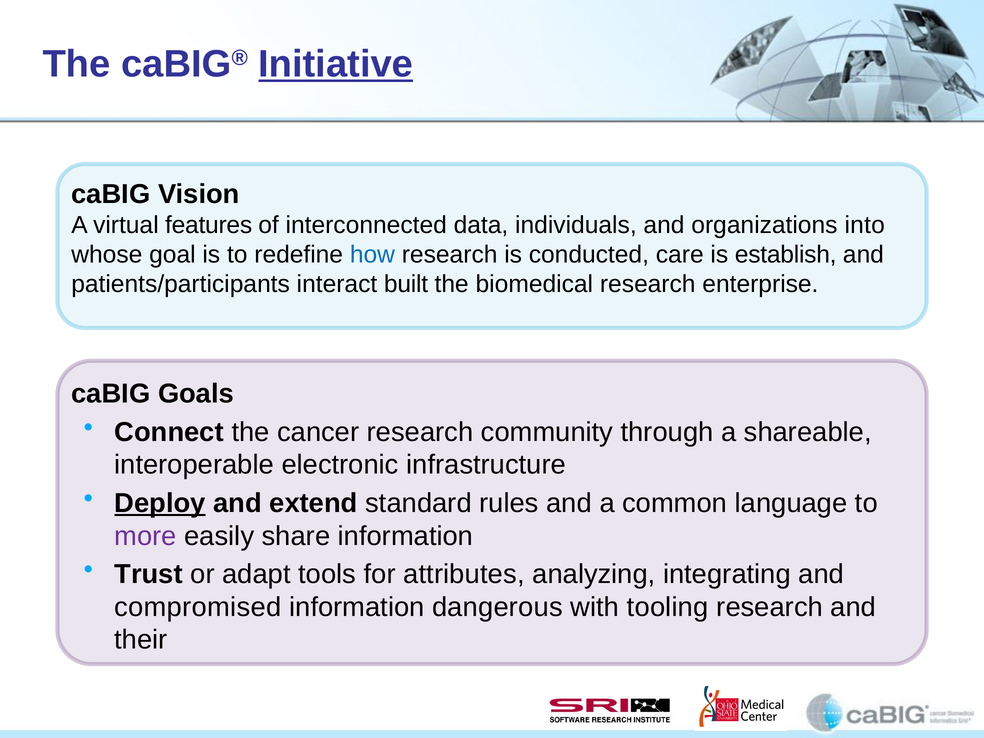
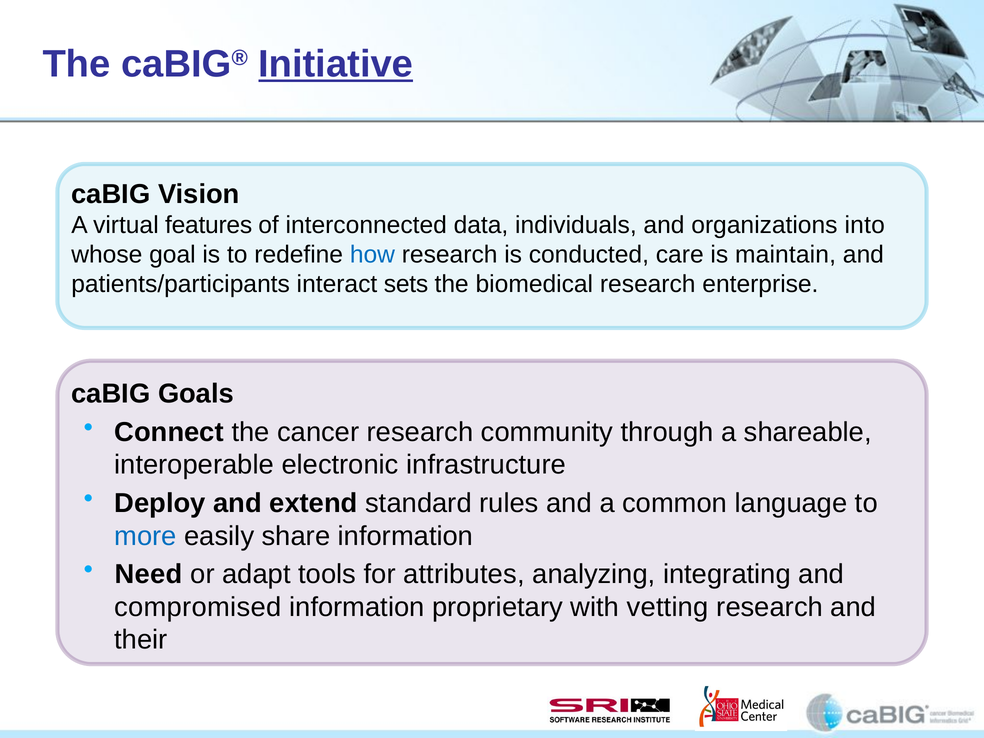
establish: establish -> maintain (785, 255)
built: built -> sets (406, 284)
Deploy underline: present -> none (160, 503)
more colour: purple -> blue (146, 536)
Trust: Trust -> Need (148, 574)
dangerous: dangerous -> proprietary (497, 607)
tooling: tooling -> vetting (668, 607)
